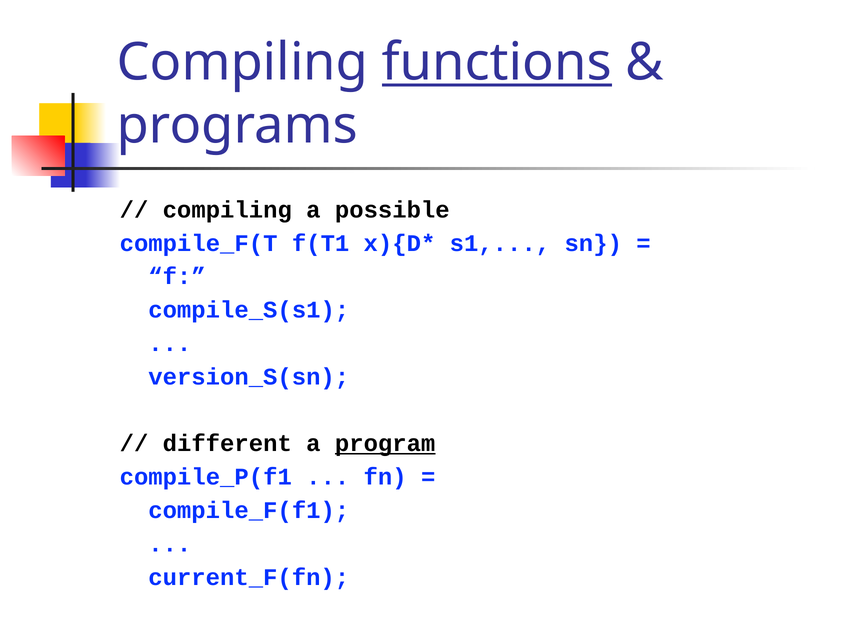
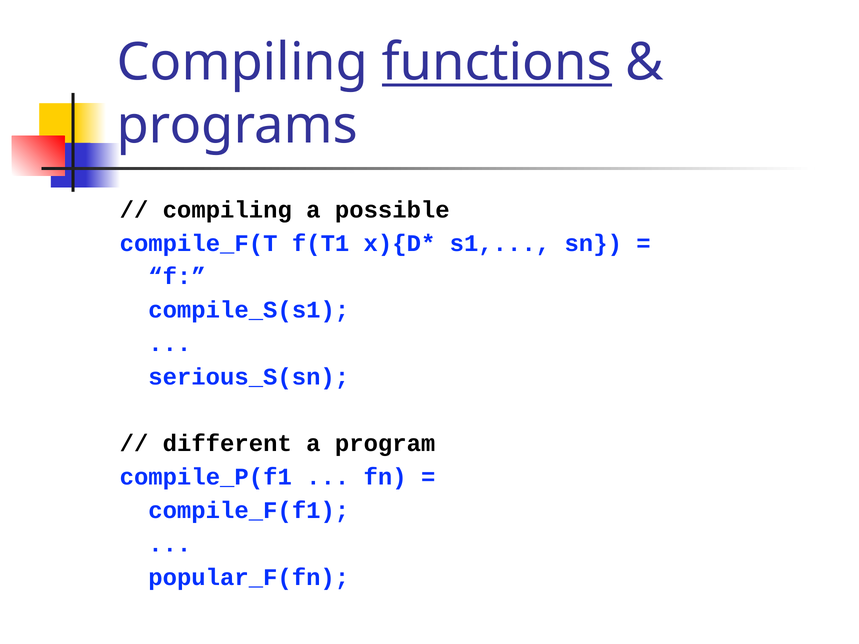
version_S(sn: version_S(sn -> serious_S(sn (249, 377)
program underline: present -> none (385, 444)
current_F(fn: current_F(fn -> popular_F(fn (249, 577)
